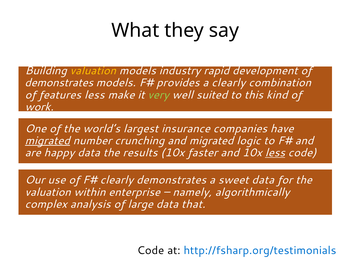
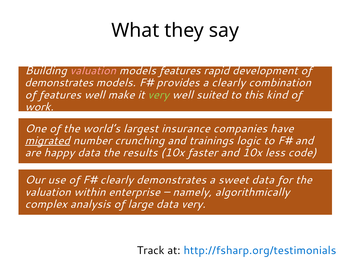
valuation colour: yellow -> pink (93, 71)
models industry: industry -> features (180, 71)
features less: less -> well (95, 95)
and migrated: migrated -> trainings (211, 141)
less underline: present -> none (275, 153)
data that: that -> very (193, 205)
Code: Code -> Track (151, 251)
